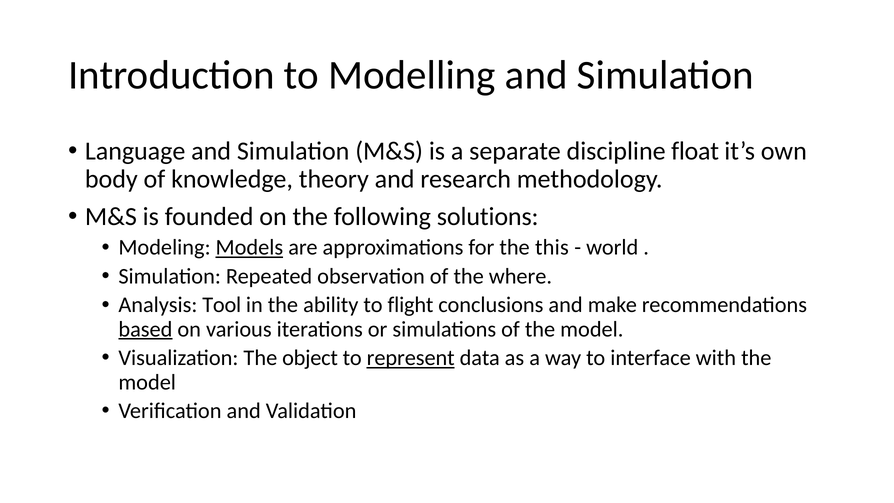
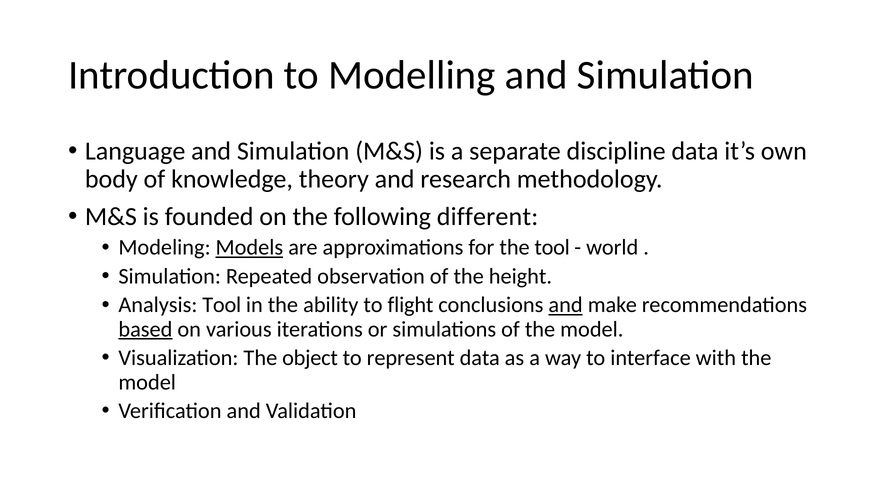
discipline float: float -> data (695, 151)
solutions: solutions -> different (488, 217)
the this: this -> tool (552, 247)
where: where -> height (520, 276)
and underline: none -> present (566, 305)
represent underline: present -> none (411, 358)
